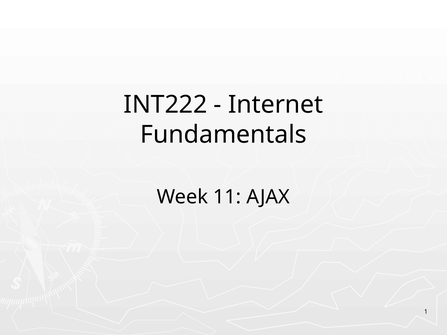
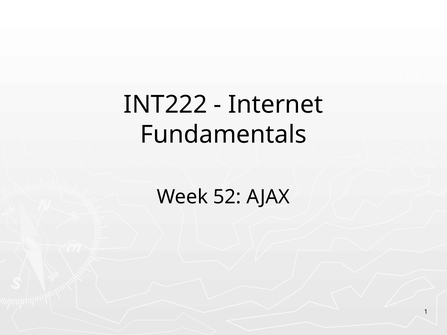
11: 11 -> 52 (227, 197)
